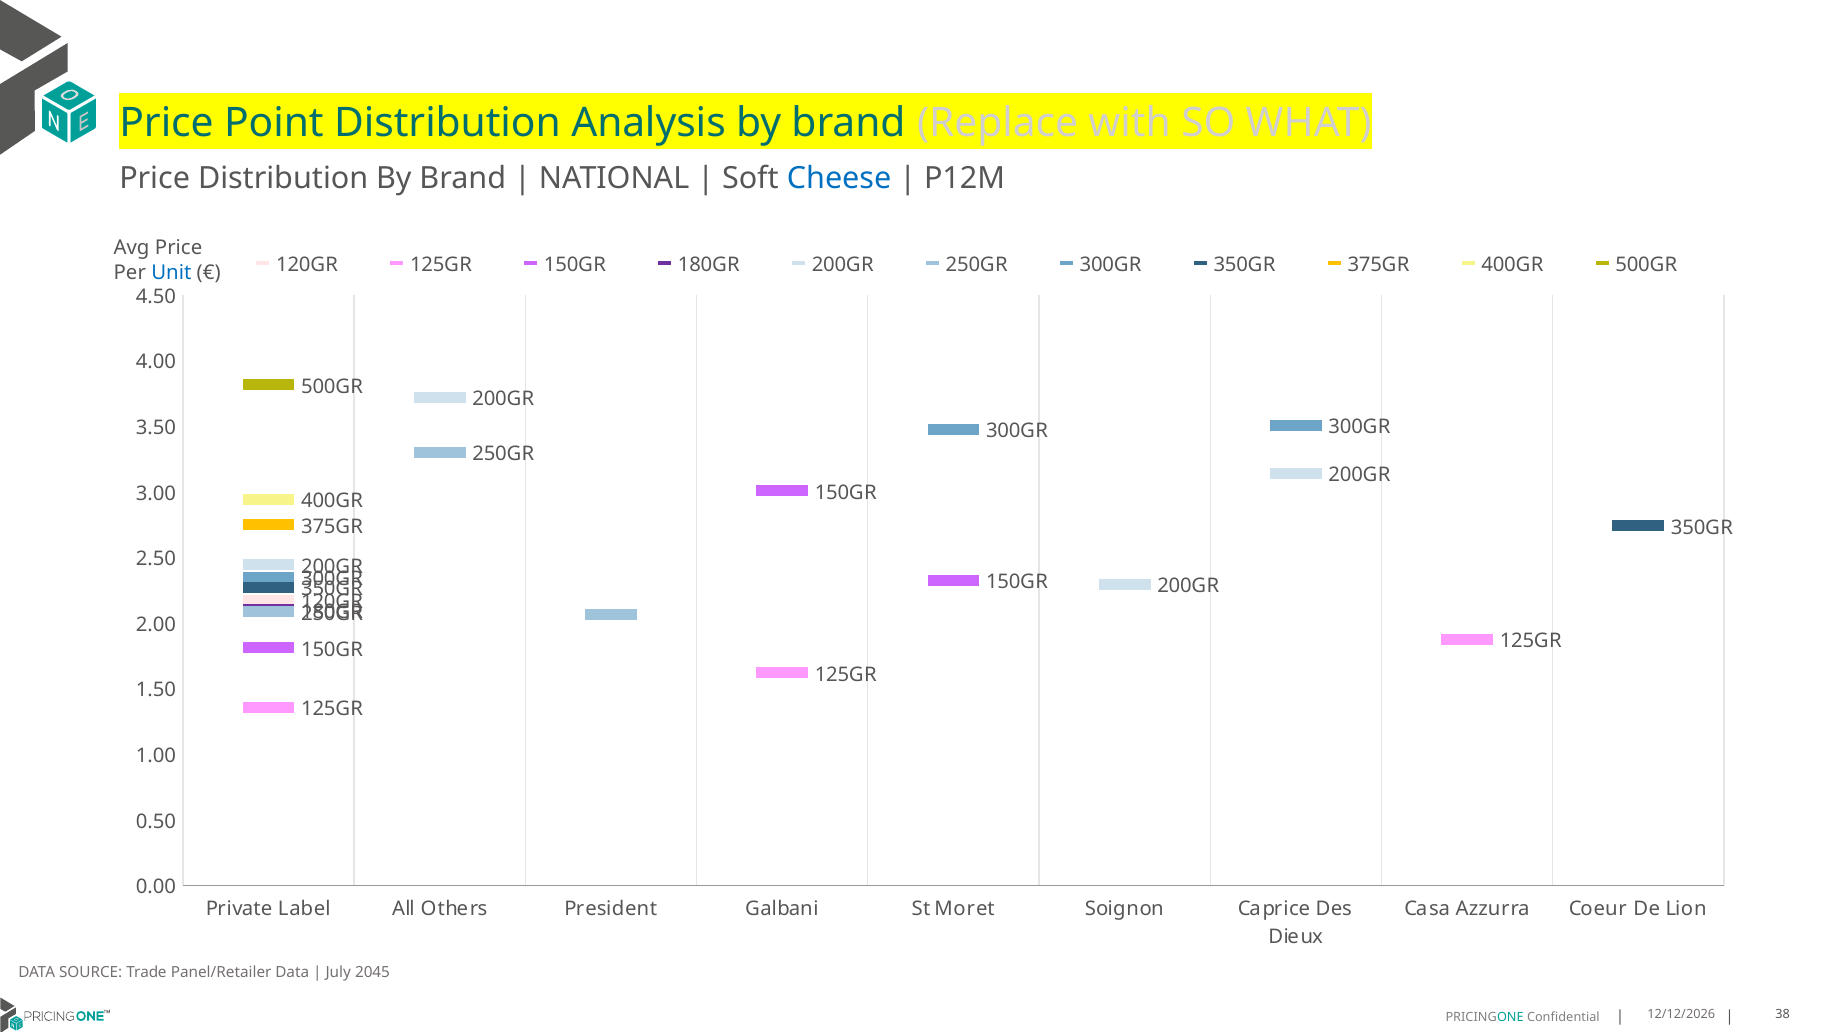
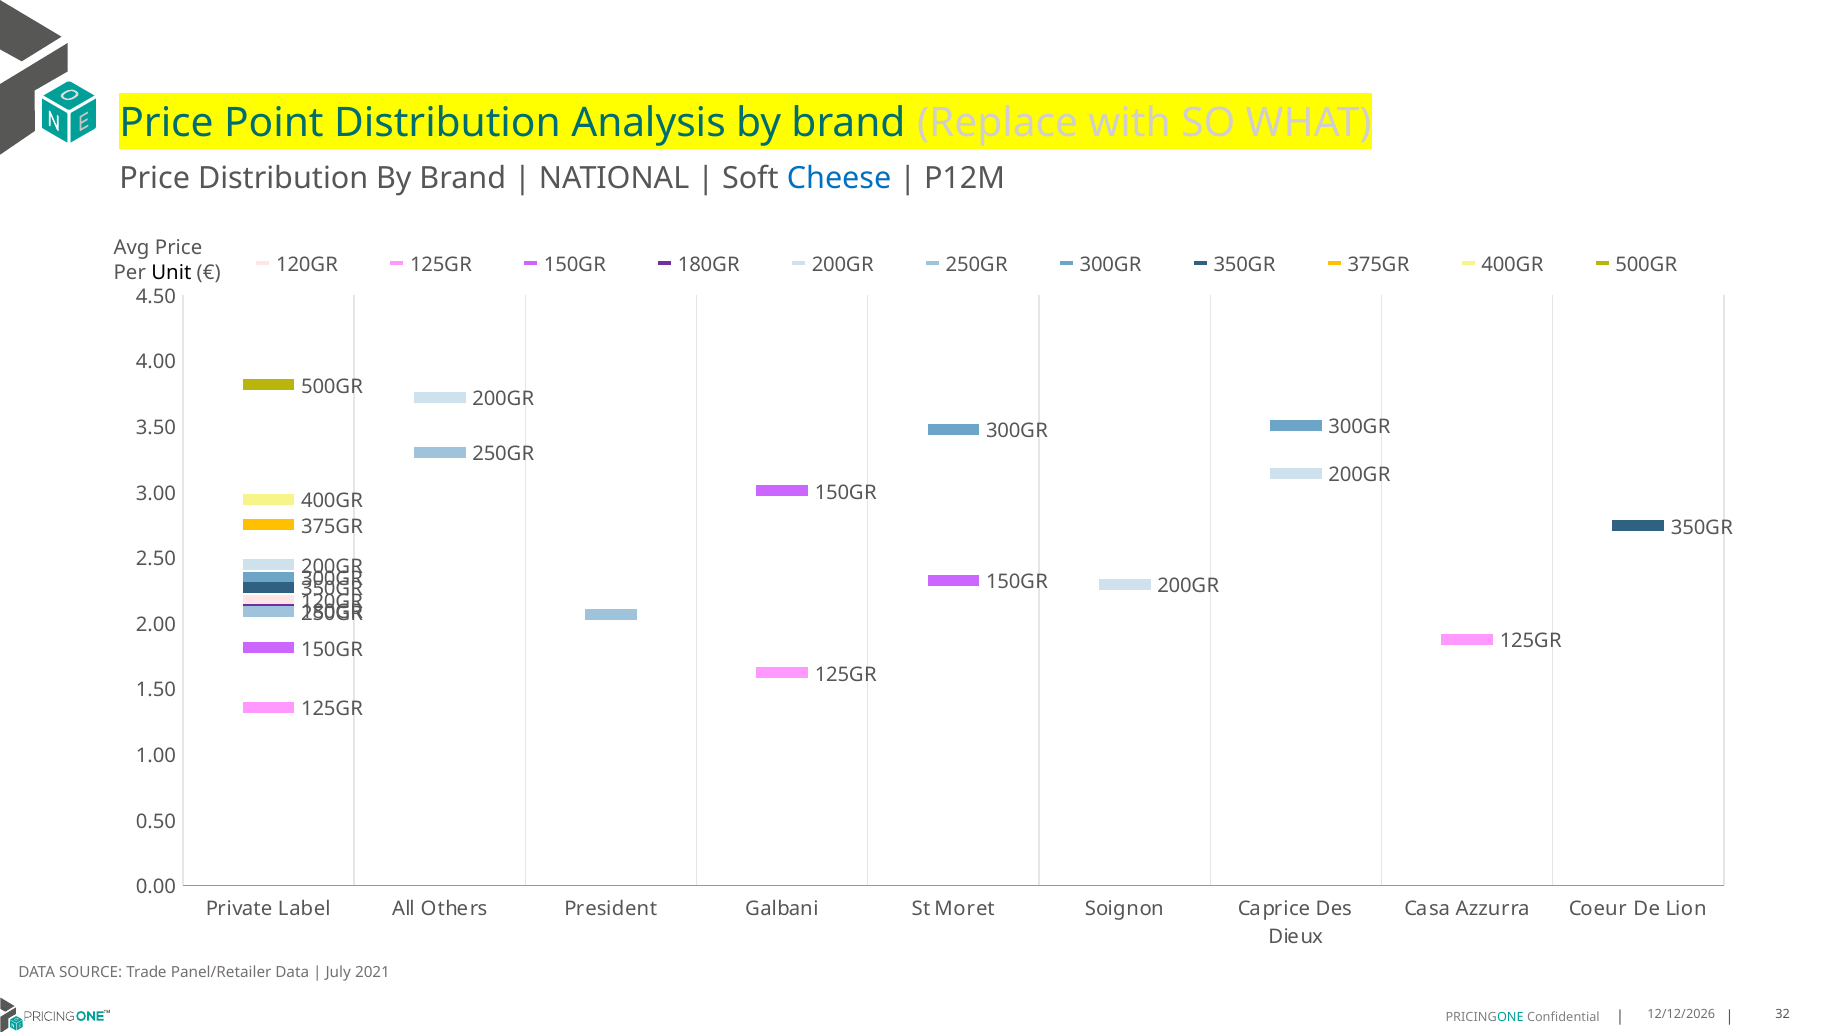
Unit colour: blue -> black (171, 272)
2045: 2045 -> 2021 (372, 972)
38: 38 -> 32 (1783, 1015)
